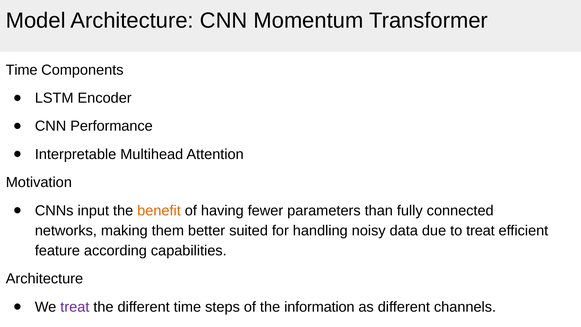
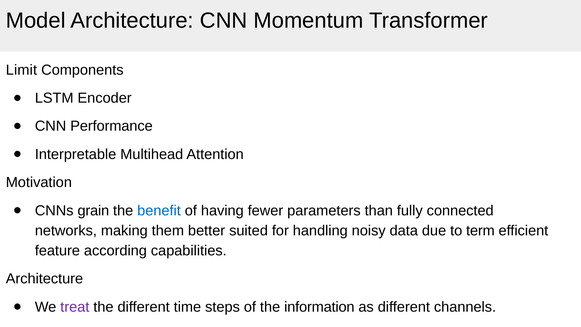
Time: Time -> Limit (21, 70)
input: input -> grain (93, 210)
benefit colour: orange -> blue (159, 210)
to treat: treat -> term (480, 230)
